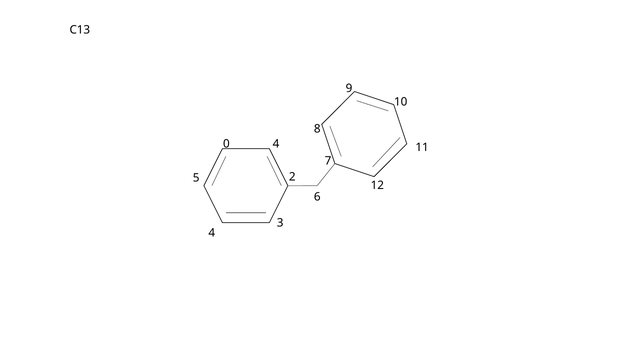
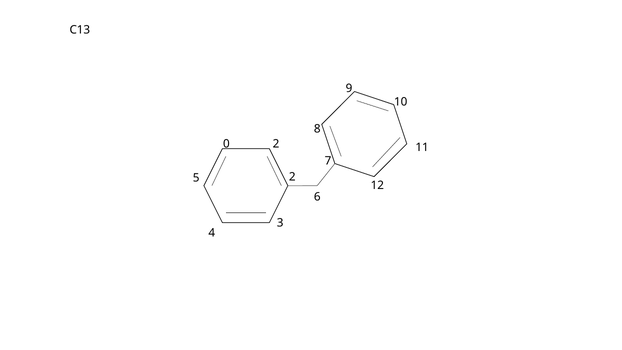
0 4: 4 -> 2 (276, 144)
